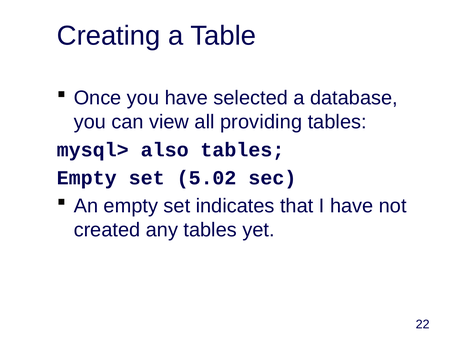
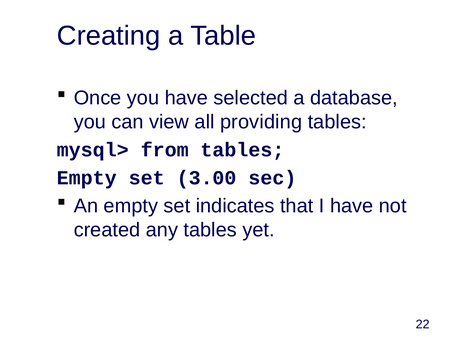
also: also -> from (165, 150)
5.02: 5.02 -> 3.00 (207, 178)
